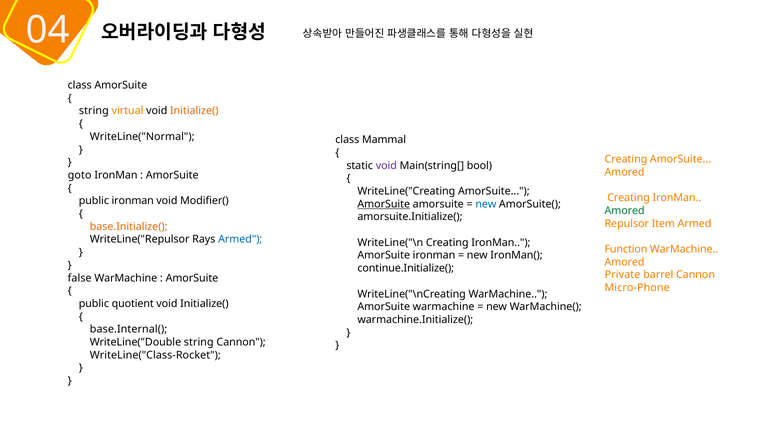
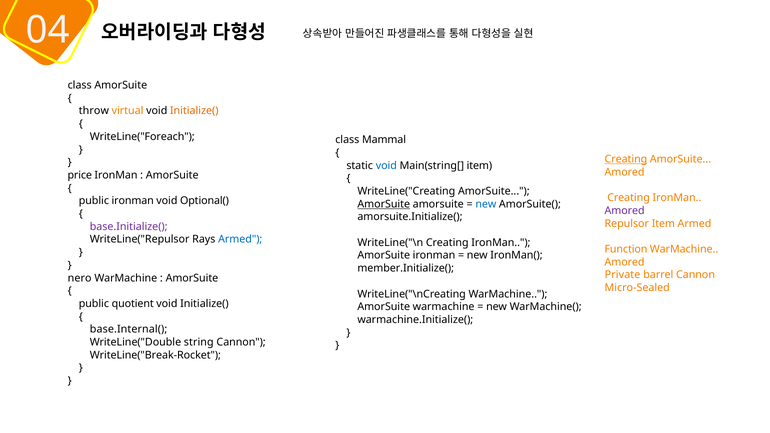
string: string -> throw (94, 111)
WriteLine("Normal: WriteLine("Normal -> WriteLine("Foreach (142, 137)
Creating underline: none -> present (626, 159)
void colour: purple -> blue (386, 166)
Main(string[ bool: bool -> item (479, 166)
goto: goto -> price (80, 175)
Modifier(: Modifier( -> Optional( (204, 201)
Amored colour: green -> purple (625, 211)
base.Initialize( colour: orange -> purple (129, 227)
continue.Initialize(: continue.Initialize( -> member.Initialize( (406, 268)
false: false -> nero (80, 278)
Micro-Phone: Micro-Phone -> Micro-Sealed (637, 288)
WriteLine("Class-Rocket: WriteLine("Class-Rocket -> WriteLine("Break-Rocket (155, 355)
